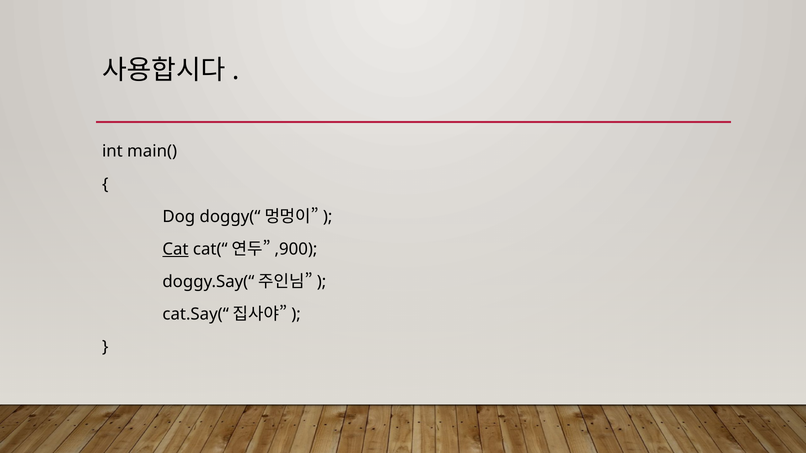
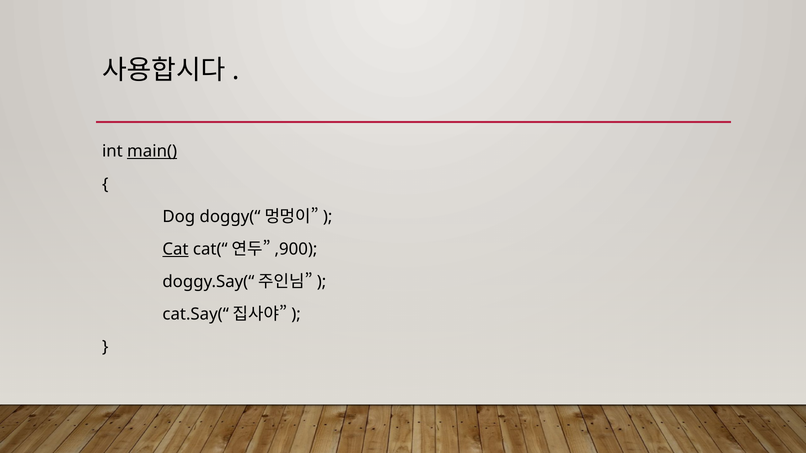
main( underline: none -> present (152, 152)
